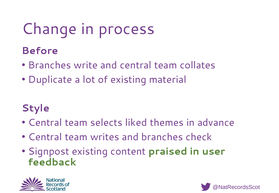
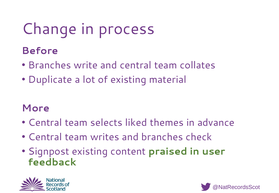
Style: Style -> More (36, 108)
